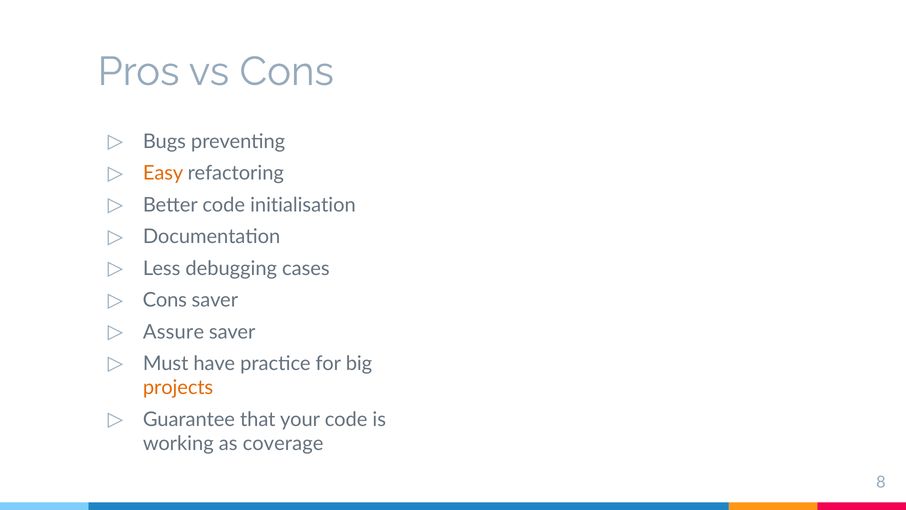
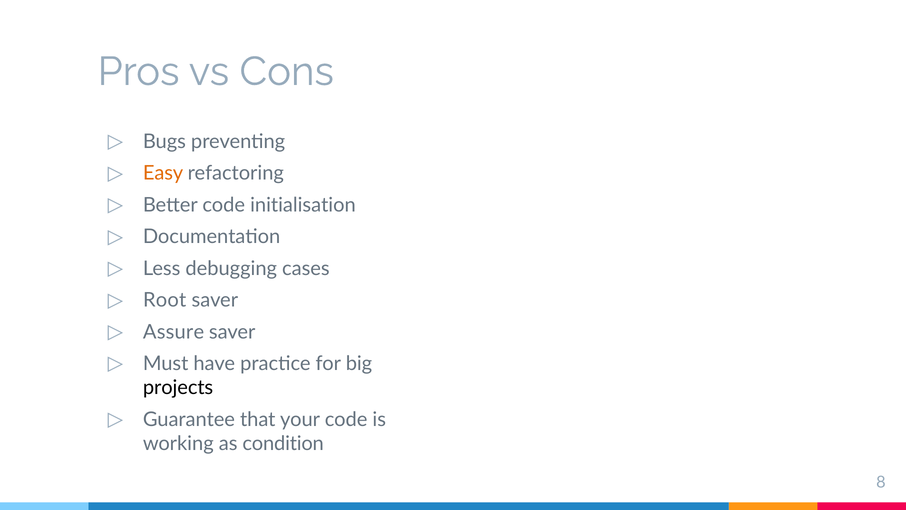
Cons: Cons -> Root (165, 300)
projects colour: orange -> black (178, 388)
coverage: coverage -> condition (283, 443)
